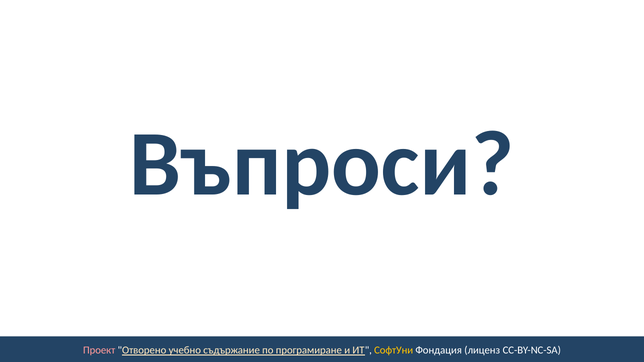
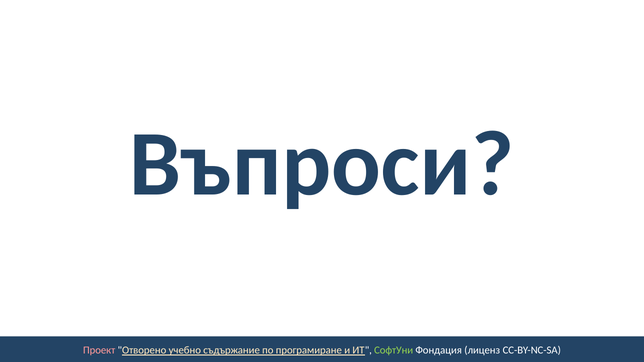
СофтУни colour: yellow -> light green (394, 351)
